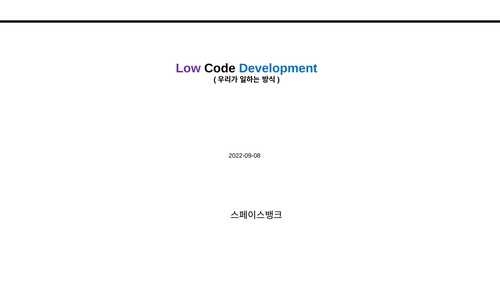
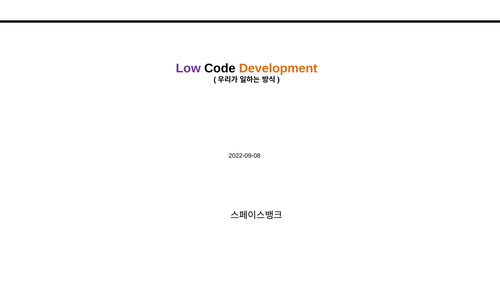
Development colour: blue -> orange (278, 68)
